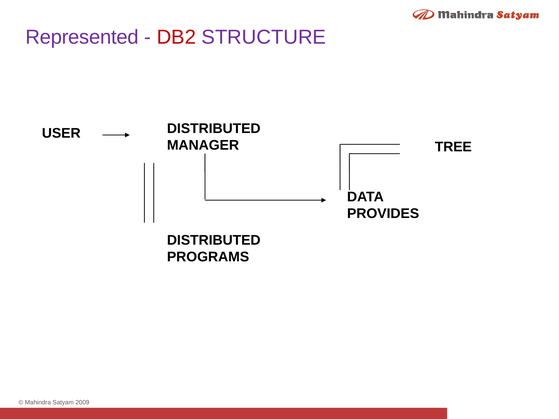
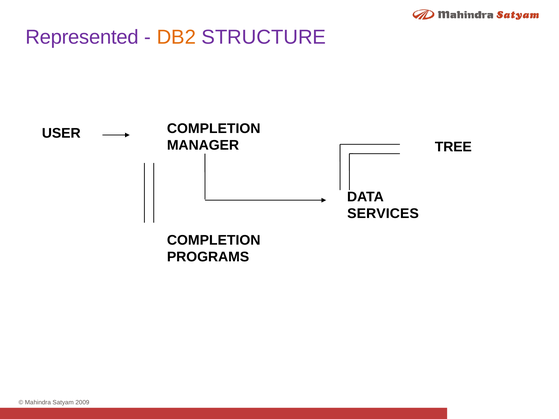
DB2 colour: red -> orange (176, 37)
DISTRIBUTED: DISTRIBUTED -> COMPLETION (214, 129)
PROVIDES: PROVIDES -> SERVICES (383, 214)
DISTRIBUTED: DISTRIBUTED -> COMPLETION (214, 240)
